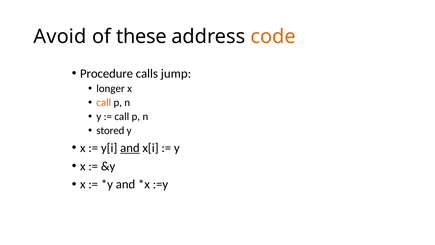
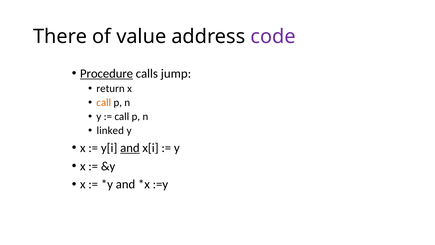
Avoid: Avoid -> There (60, 37)
these: these -> value (141, 37)
code colour: orange -> purple (273, 37)
Procedure underline: none -> present (107, 74)
longer: longer -> return (111, 89)
stored: stored -> linked (110, 131)
